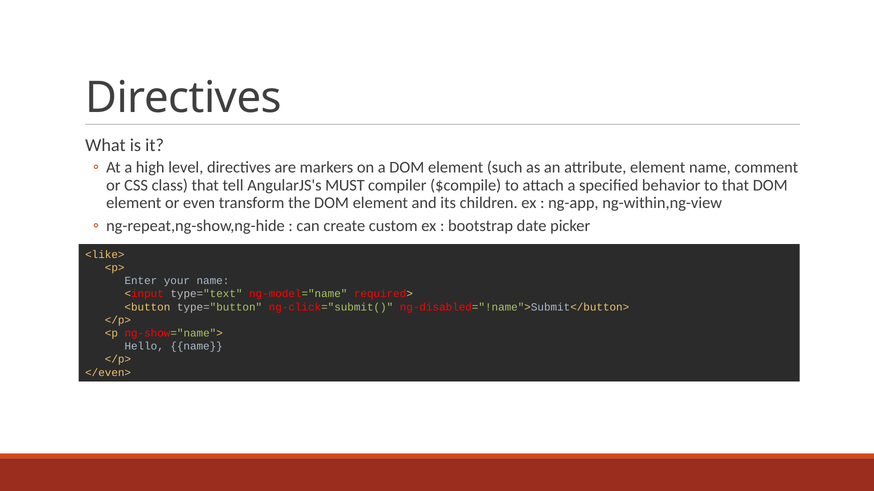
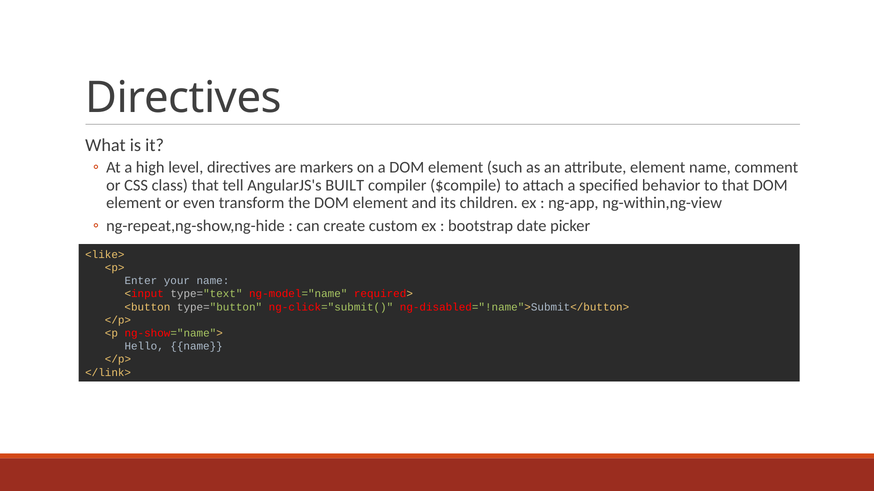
MUST: MUST -> BUILT (345, 185)
</even>: </even> -> </link> (108, 373)
